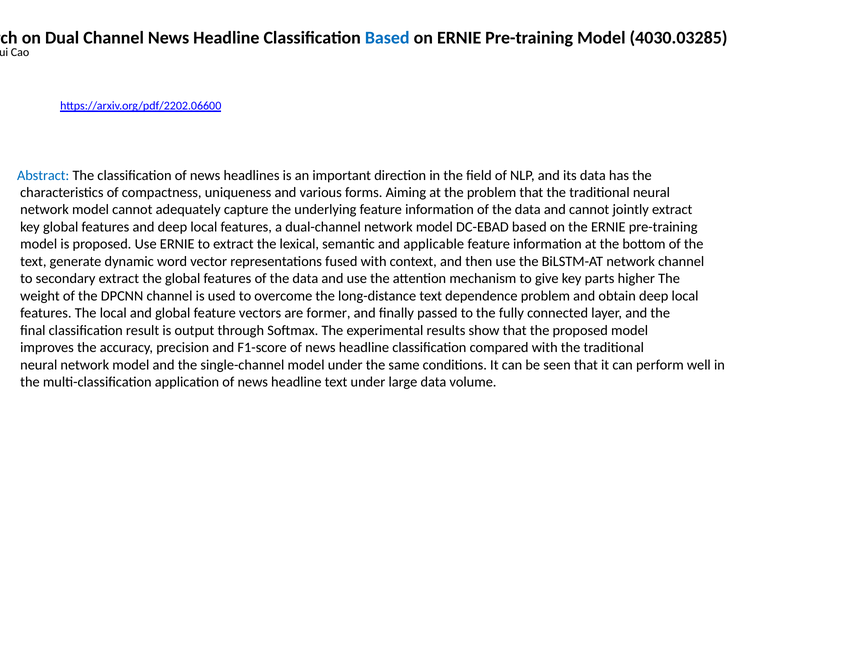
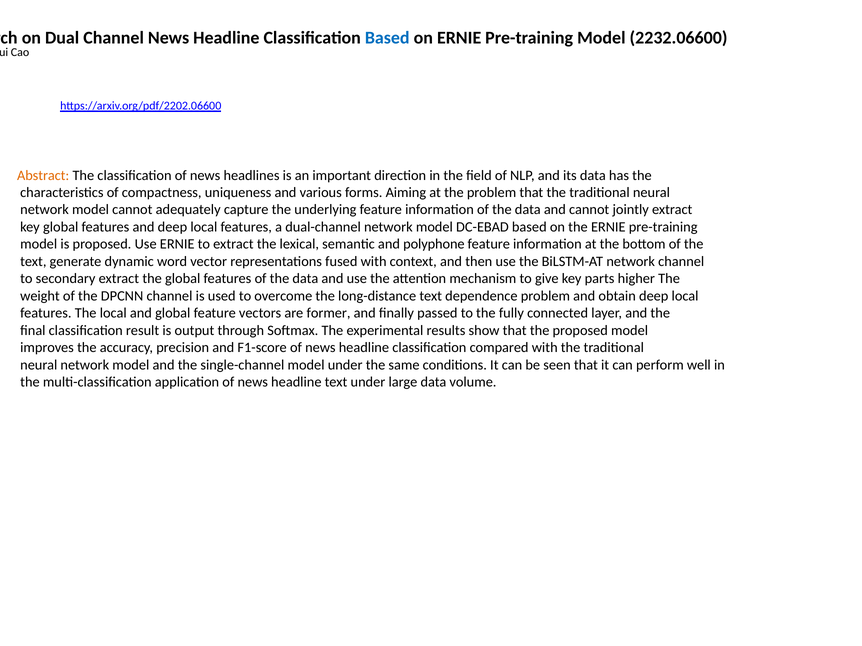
4030.03285: 4030.03285 -> 2232.06600 (679, 38)
Abstract colour: blue -> orange (43, 175)
applicable: applicable -> polyphone (434, 244)
